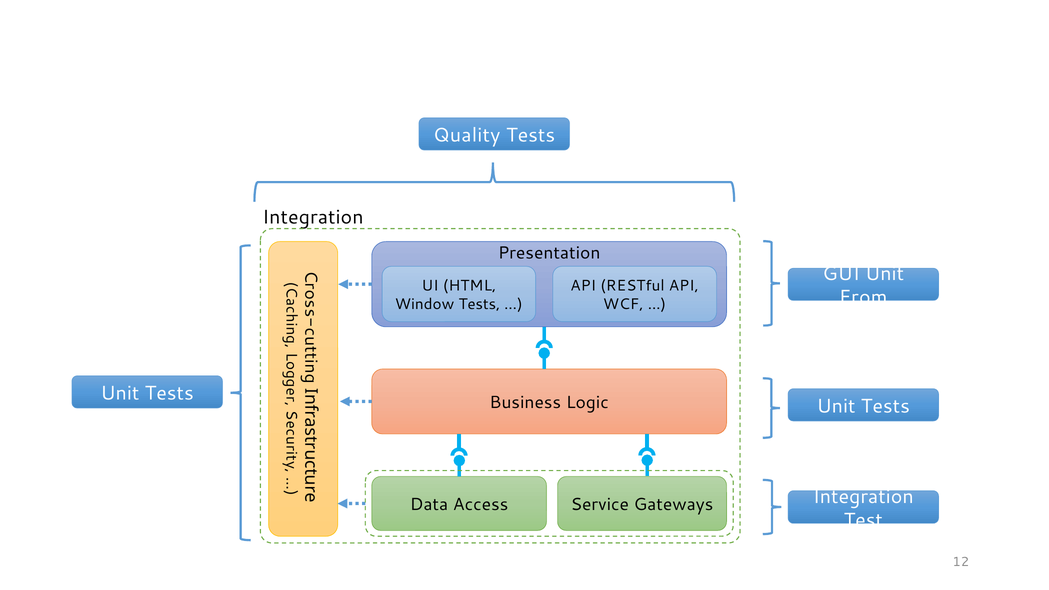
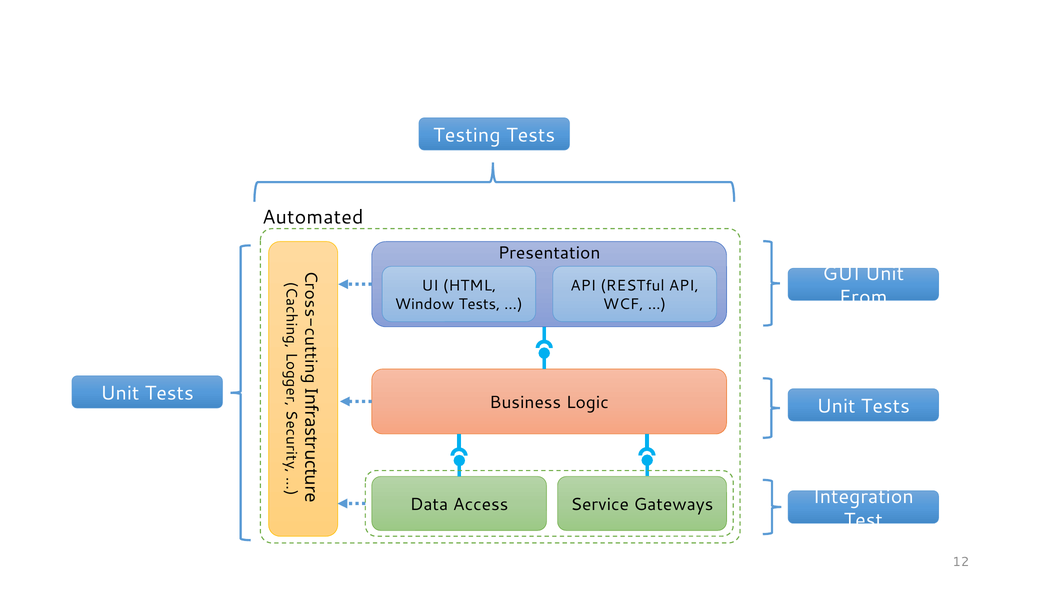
Quality: Quality -> Testing (467, 135)
Integration: Integration -> Automated (313, 217)
